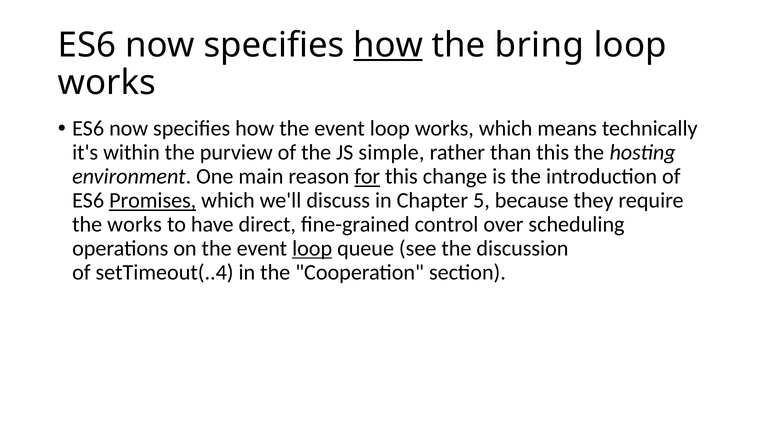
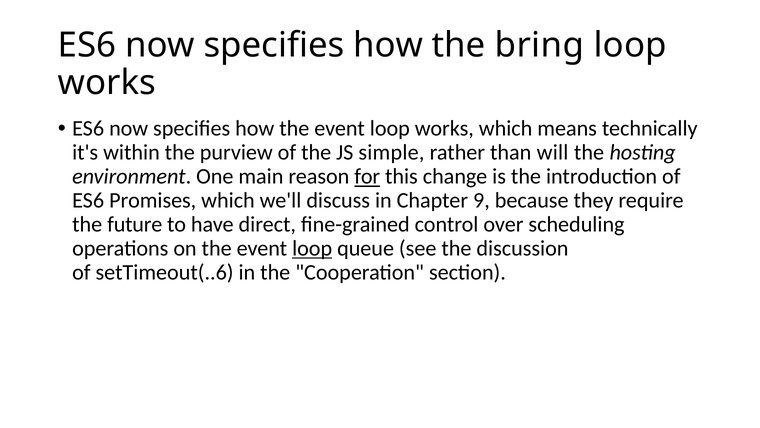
how underline: present -> none (388, 45)
than this: this -> will (553, 152)
Promises underline: present -> none (153, 200)
5: 5 -> 9 (481, 200)
the works: works -> future (135, 224)
setTimeout(..4: setTimeout(..4 -> setTimeout(..6 (165, 272)
